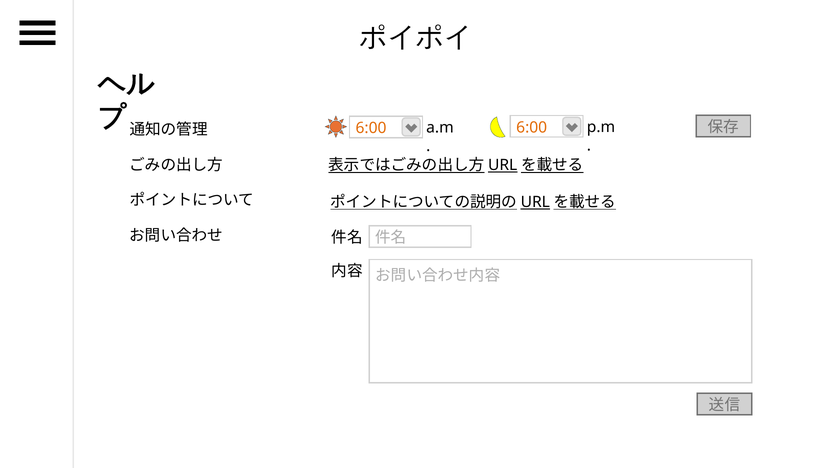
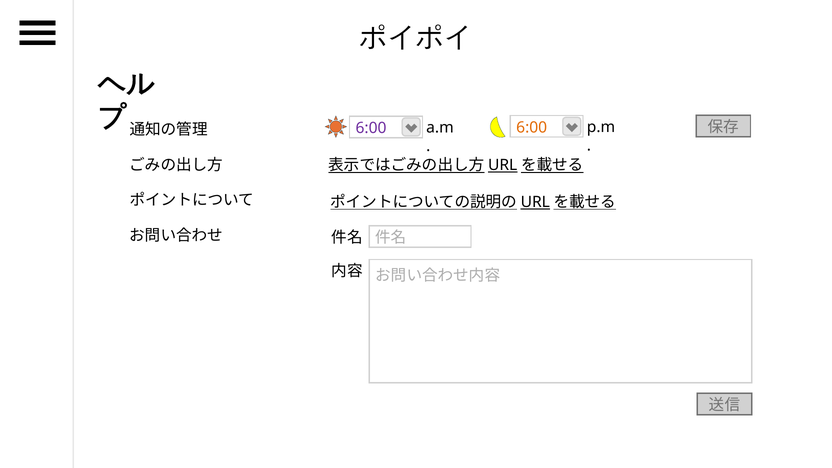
6:00 colour: orange -> purple (371, 128)
